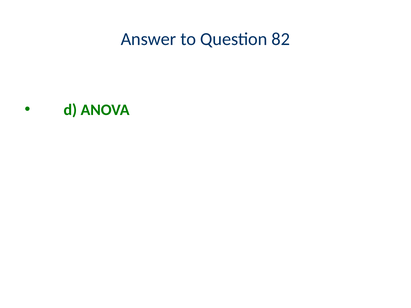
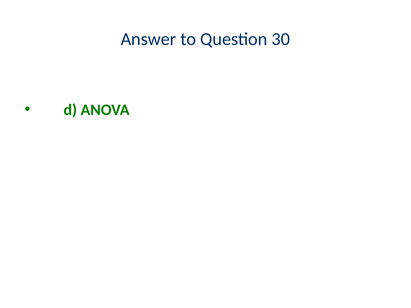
82: 82 -> 30 (281, 39)
